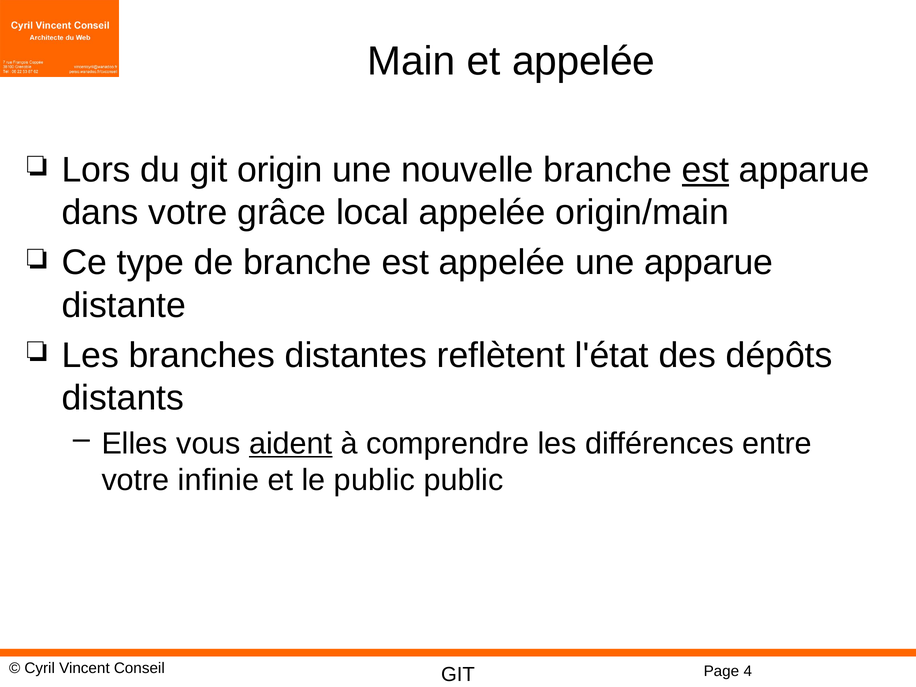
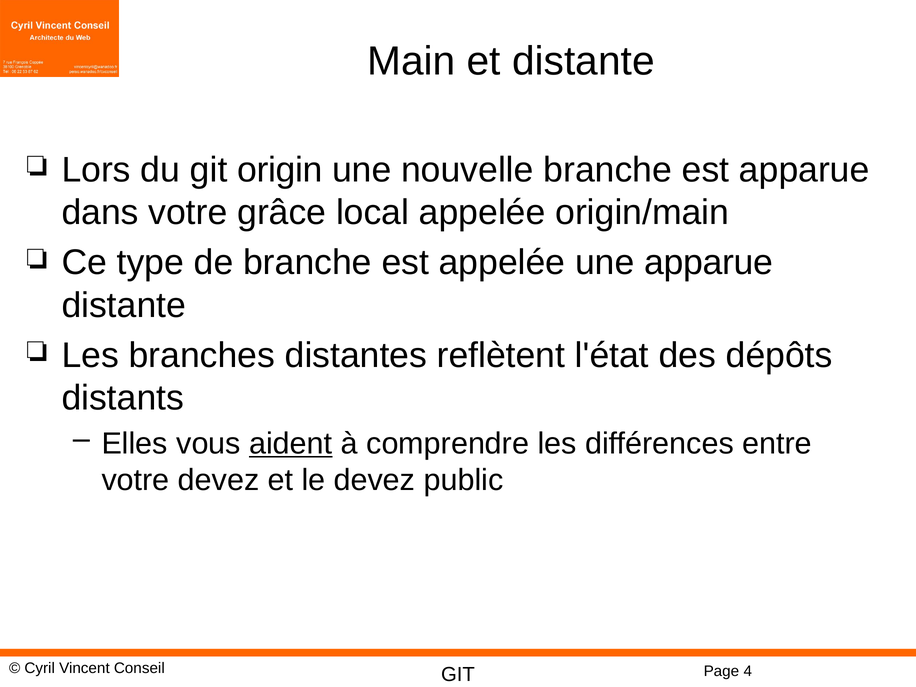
et appelée: appelée -> distante (583, 61)
est underline: present -> none (705, 170)
votre infinie: infinie -> devez (219, 480)
le public: public -> devez (375, 480)
